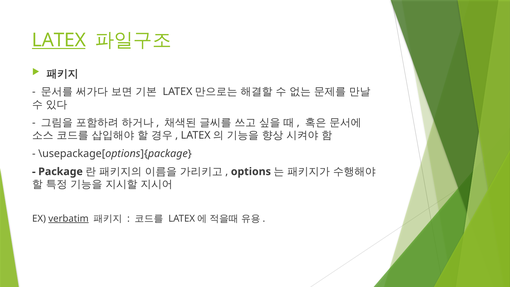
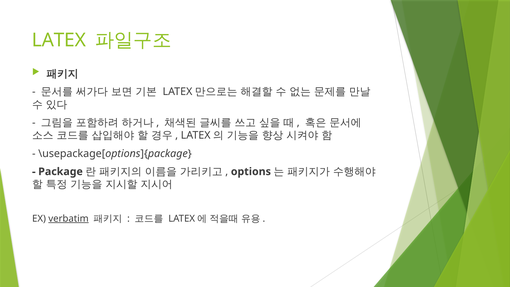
LATEX underline: present -> none (59, 40)
